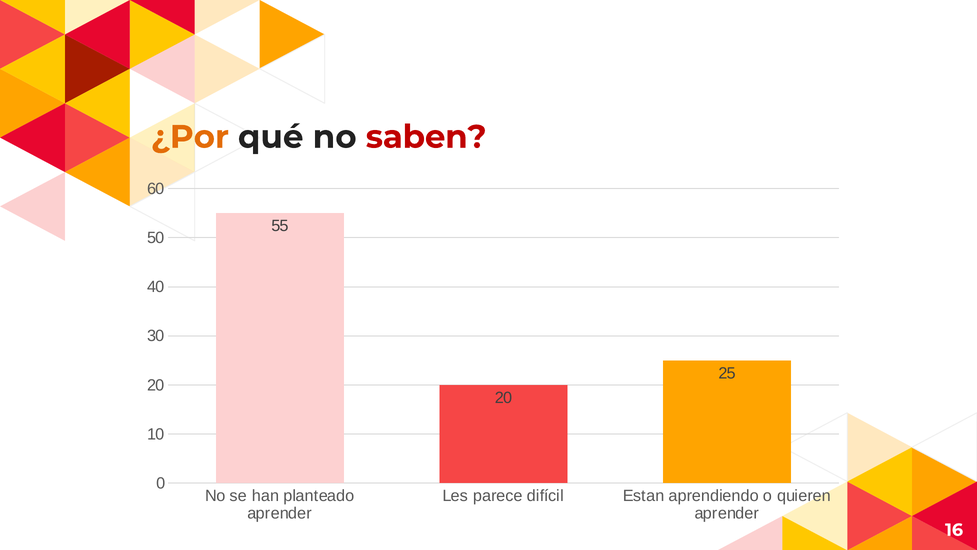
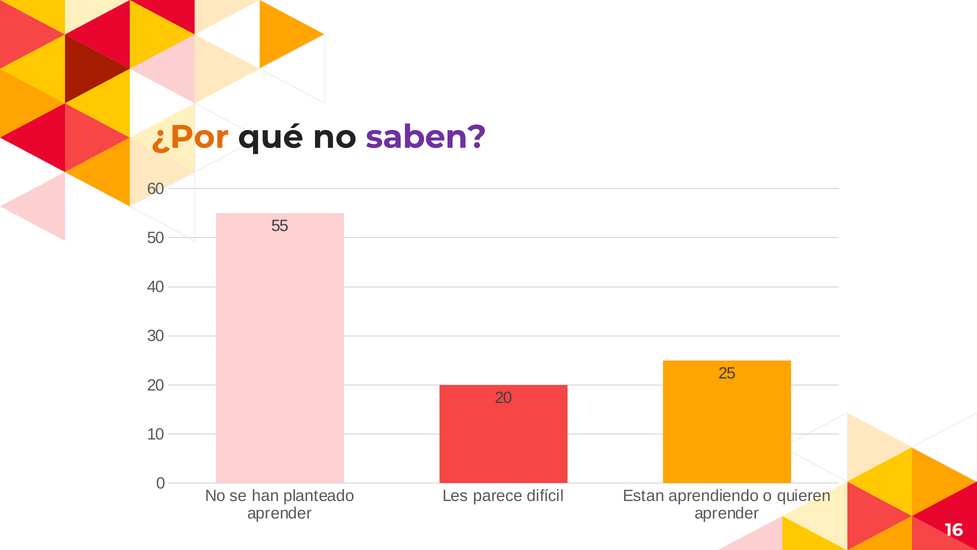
saben colour: red -> purple (426, 137)
